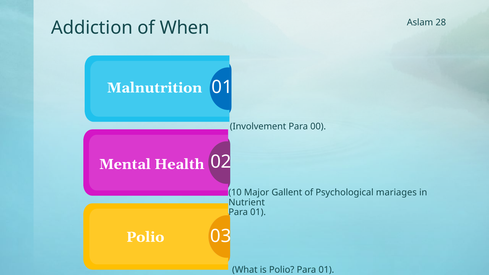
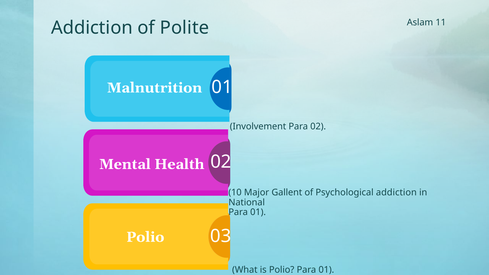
28: 28 -> 11 (441, 23)
When: When -> Polite (184, 28)
Para 00: 00 -> 02 (318, 127)
Psychological mariages: mariages -> addiction (396, 193)
Nutrient: Nutrient -> National (247, 202)
